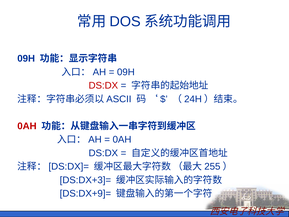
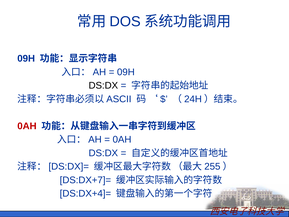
DS:DX colour: red -> black (103, 85)
DS:DX+3]=: DS:DX+3]= -> DS:DX+7]= (85, 180)
DS:DX+9]=: DS:DX+9]= -> DS:DX+4]= (85, 193)
